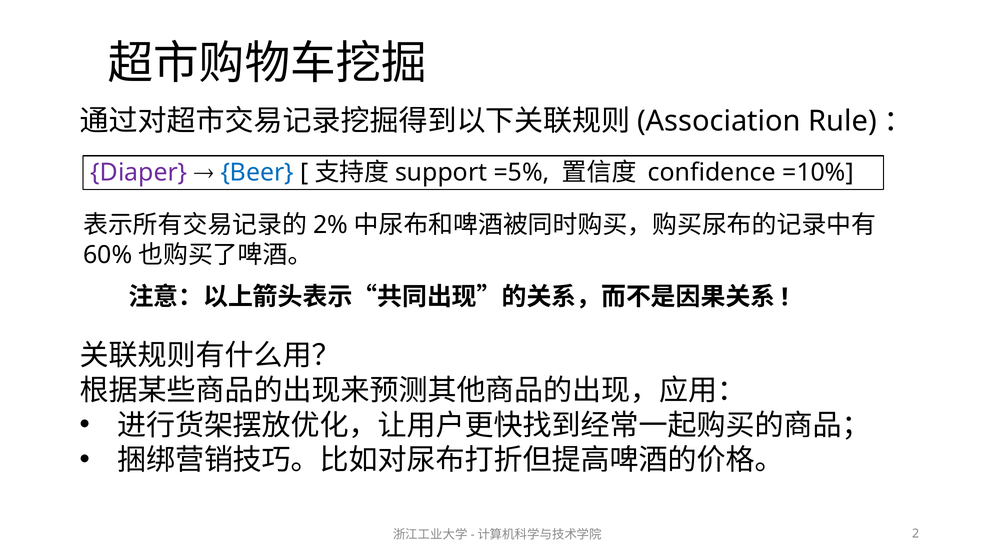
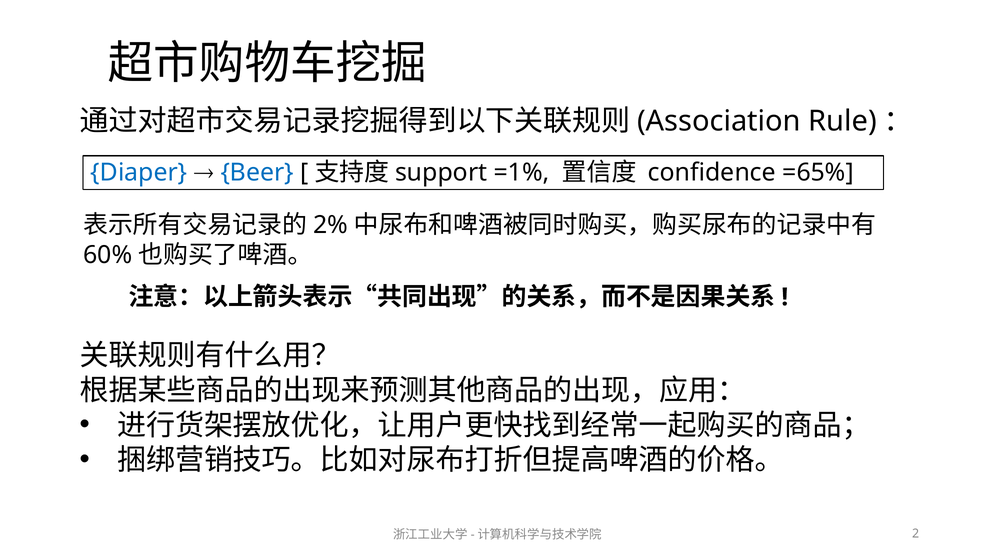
Diaper colour: purple -> blue (139, 173)
=5%: =5% -> =1% (522, 173)
=10%: =10% -> =65% (818, 173)
